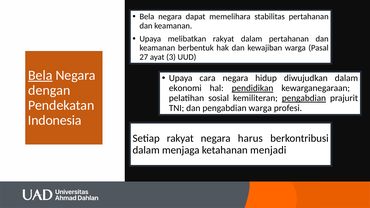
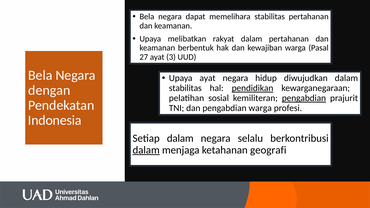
Bela underline: present -> none (40, 75)
Upaya cara: cara -> ayat (208, 78)
ekonomi: ekonomi -> stabilitas (185, 88)
Setiap rakyat: rakyat -> dalam (180, 138)
harus: harus -> selalu (250, 138)
dalam underline: none -> present (146, 150)
menjadi: menjadi -> geografi (268, 150)
